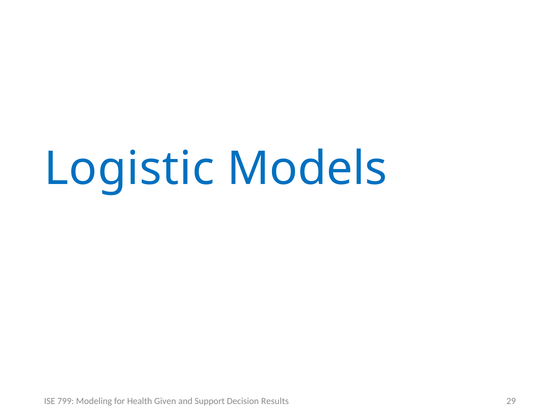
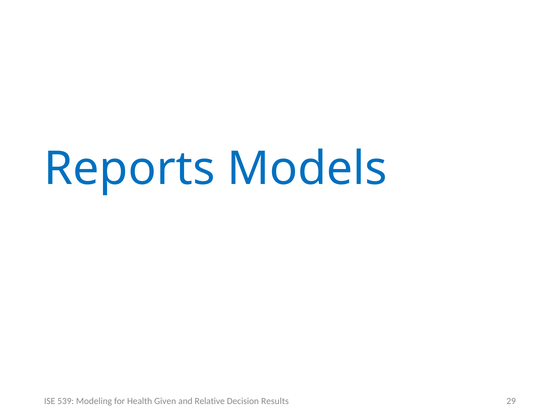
Logistic: Logistic -> Reports (129, 169)
799: 799 -> 539 (66, 401)
Support: Support -> Relative (210, 401)
